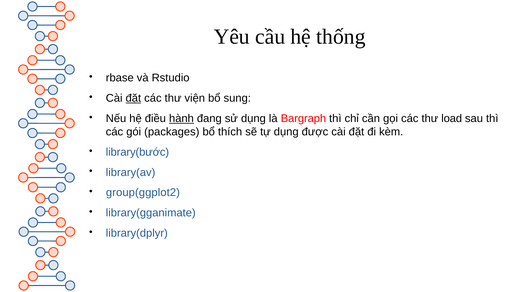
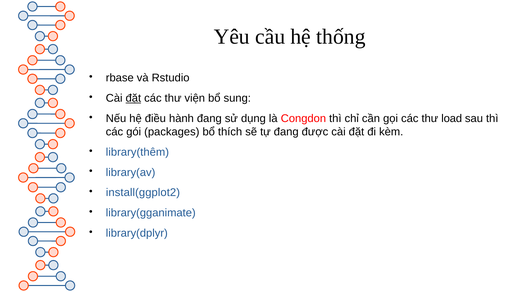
hành underline: present -> none (181, 119)
Bargraph: Bargraph -> Congdon (303, 119)
tự dụng: dụng -> đang (286, 132)
library(bước: library(bước -> library(thêm (137, 152)
group(ggplot2: group(ggplot2 -> install(ggplot2 (143, 193)
